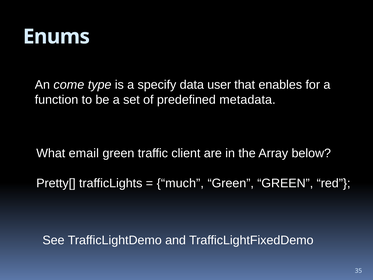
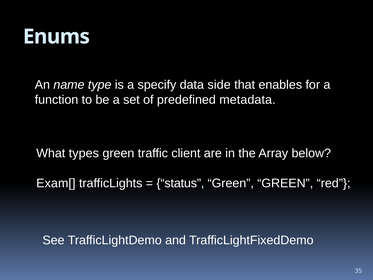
come: come -> name (69, 85)
user: user -> side (219, 85)
email: email -> types (84, 153)
Pretty[: Pretty[ -> Exam[ (56, 183)
much: much -> status (180, 183)
